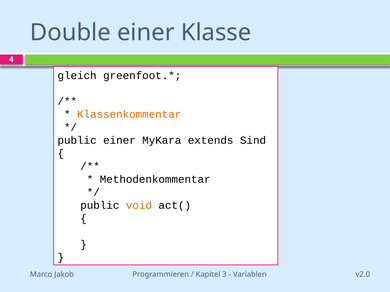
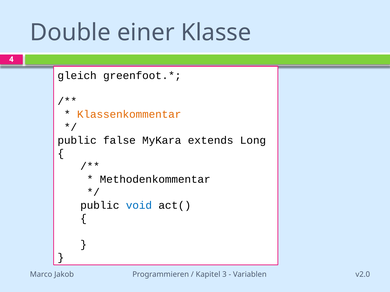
public einer: einer -> false (119, 141)
Sind: Sind -> Long (253, 141)
void colour: orange -> blue (139, 206)
